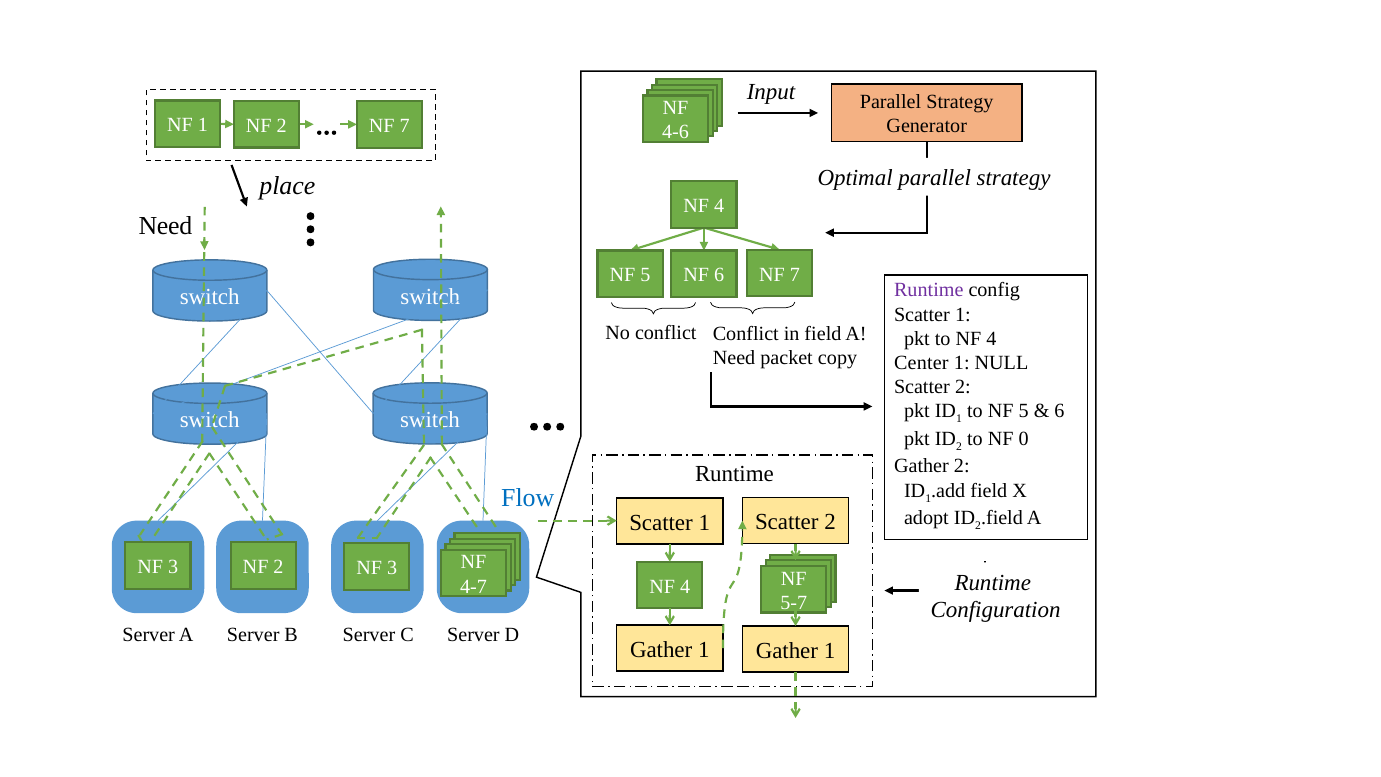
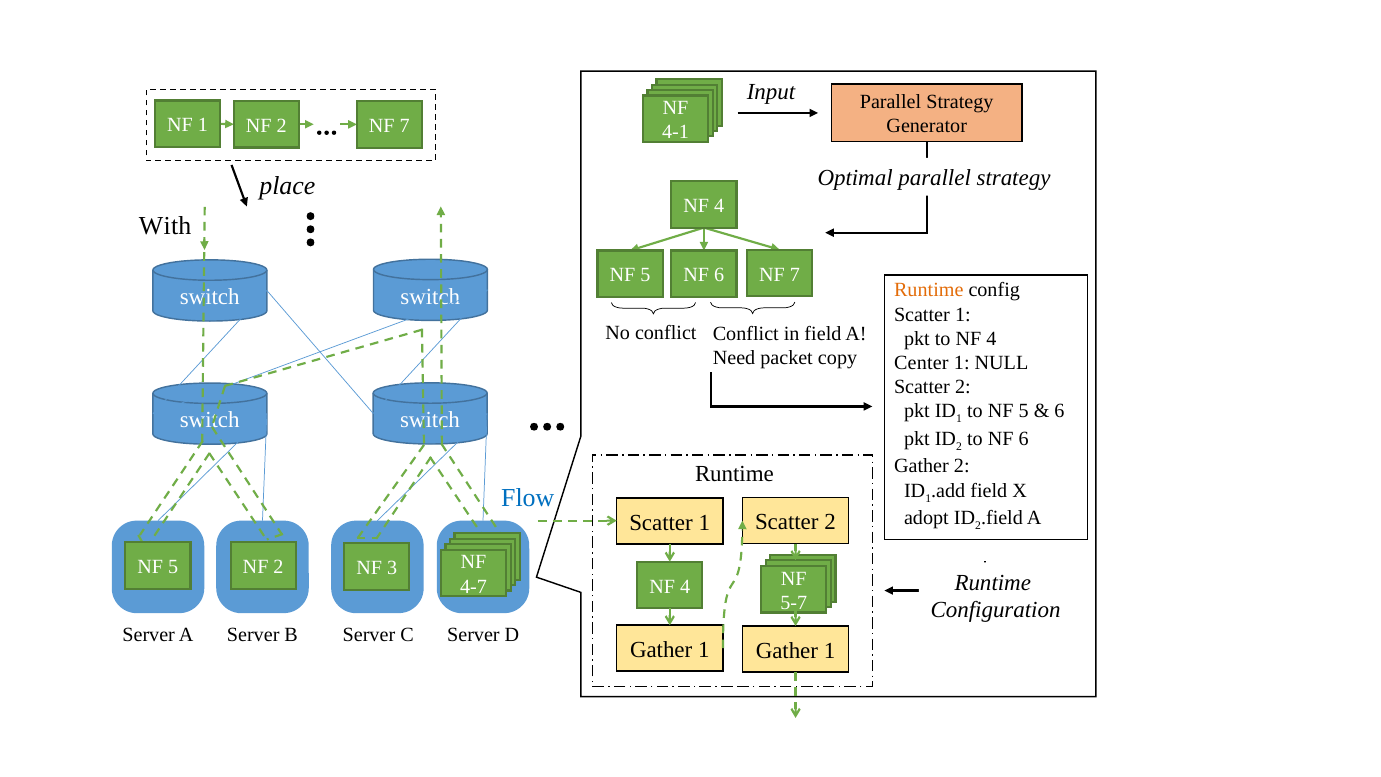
4-6: 4-6 -> 4-1 (676, 132)
Need: Need -> With (165, 226)
Runtime colour: purple -> orange (929, 290)
to NF 0: 0 -> 6 (1024, 439)
3: 3 -> 5 (173, 567)
